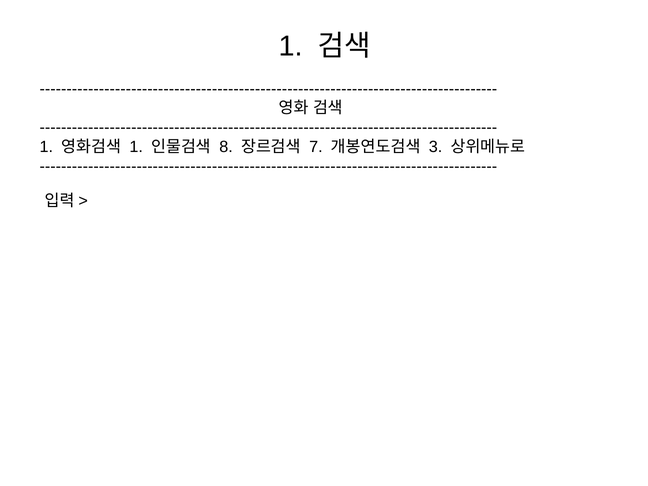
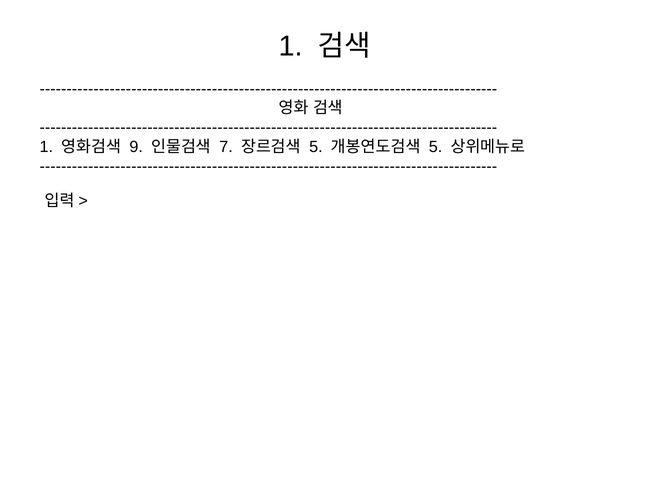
1: 1 -> 9 (136, 147)
8: 8 -> 7 (226, 147)
7: 7 -> 5 (316, 147)
3: 3 -> 5 (436, 147)
